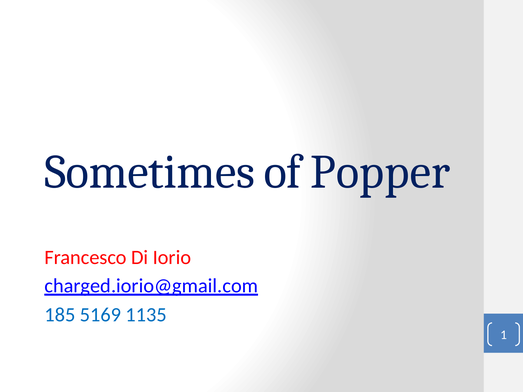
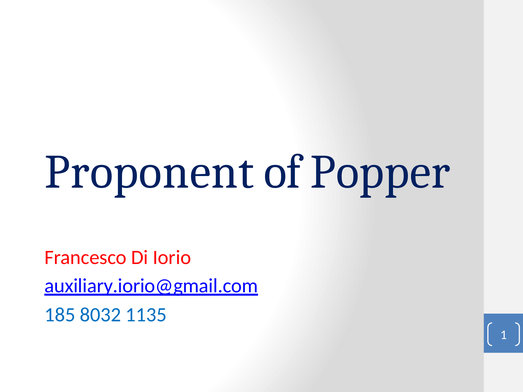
Sometimes: Sometimes -> Proponent (149, 172)
charged.iorio@gmail.com: charged.iorio@gmail.com -> auxiliary.iorio@gmail.com (151, 286)
5169: 5169 -> 8032 (100, 315)
